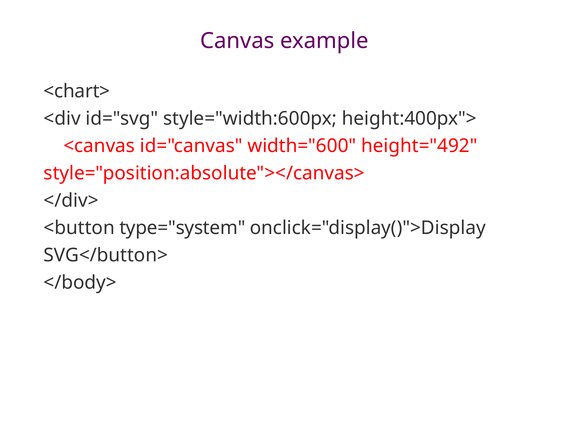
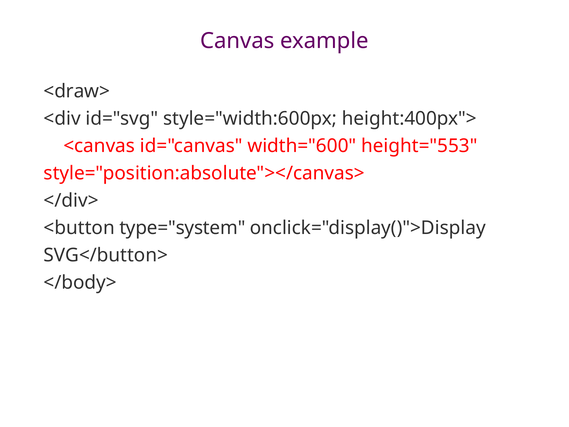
<chart>: <chart> -> <draw> (77, 91)
height="492: height="492 -> height="553 (419, 146)
